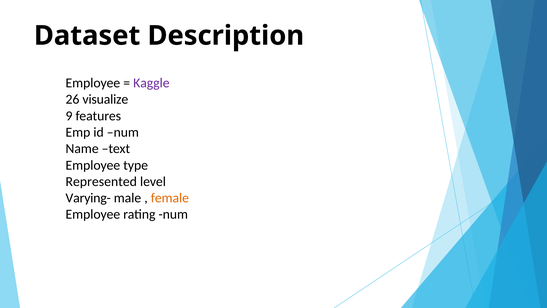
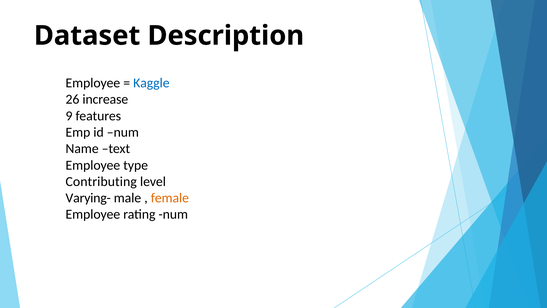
Kaggle colour: purple -> blue (151, 83)
visualize: visualize -> increase (105, 99)
Represented: Represented -> Contributing (101, 181)
